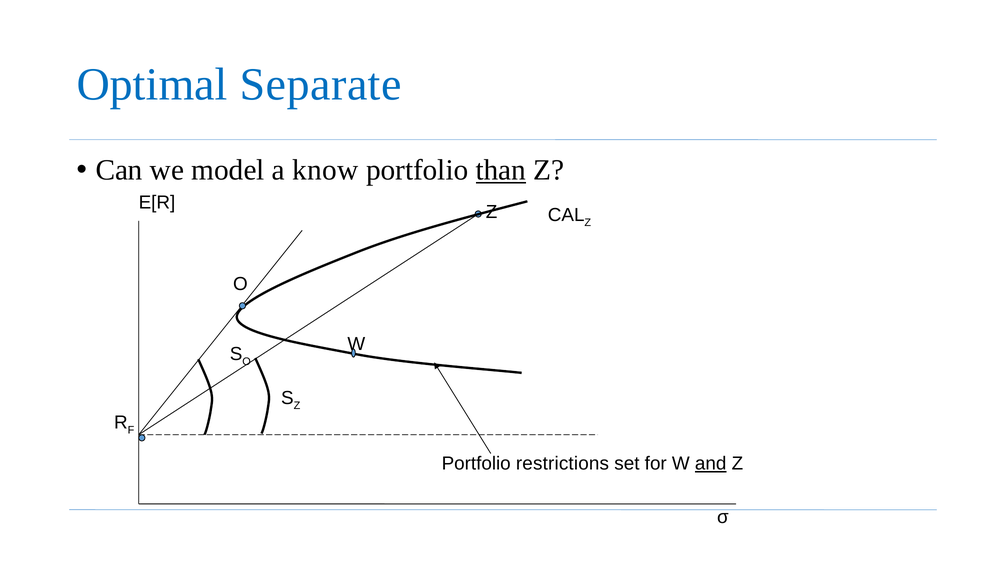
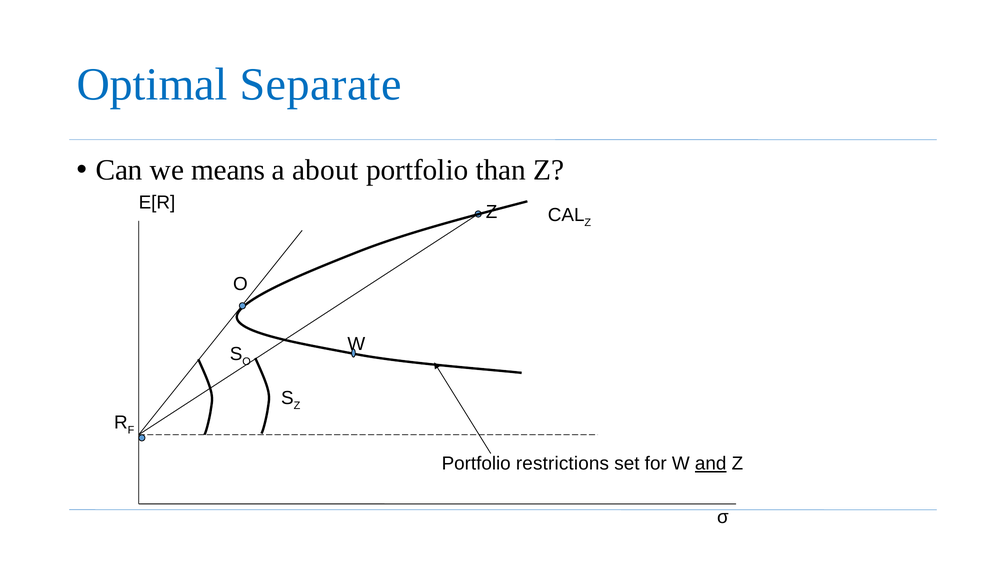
model: model -> means (228, 170)
know: know -> about (325, 170)
than underline: present -> none (501, 170)
